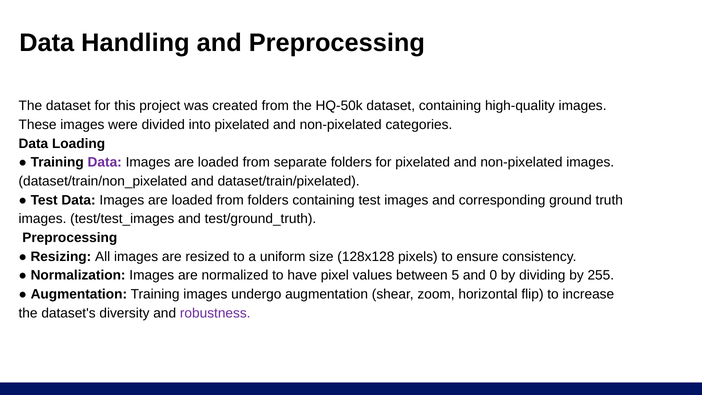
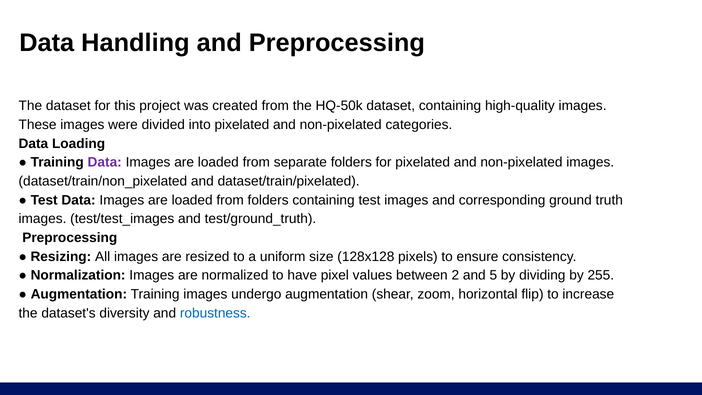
5: 5 -> 2 (455, 275)
0: 0 -> 5 (493, 275)
robustness colour: purple -> blue (215, 313)
